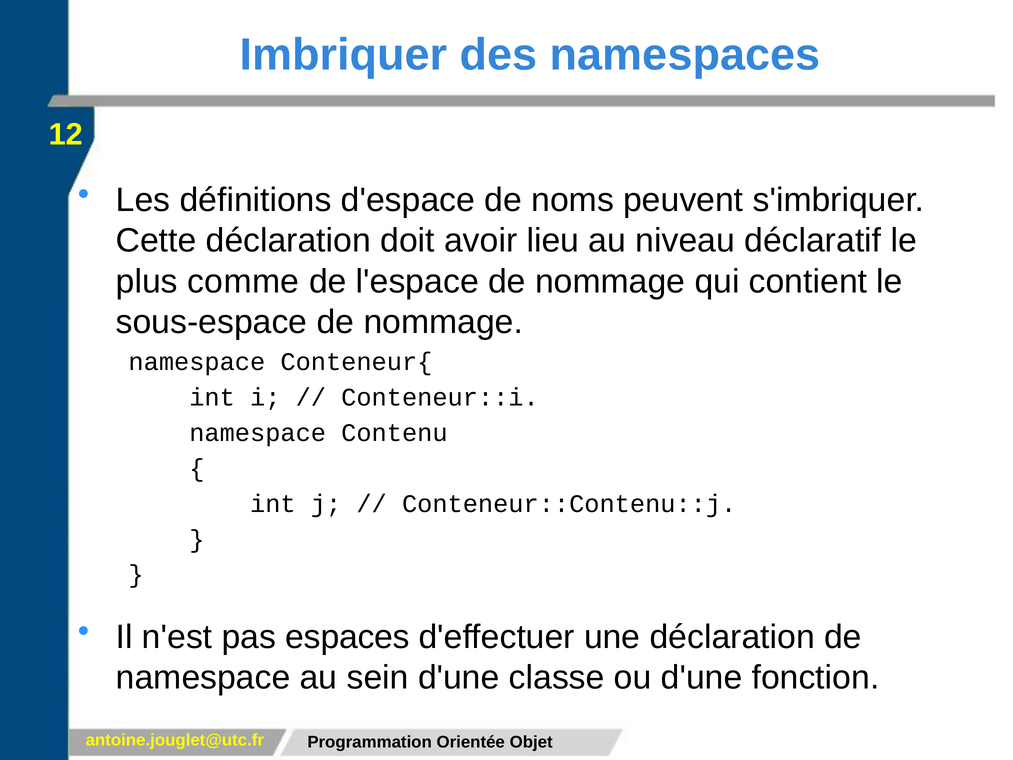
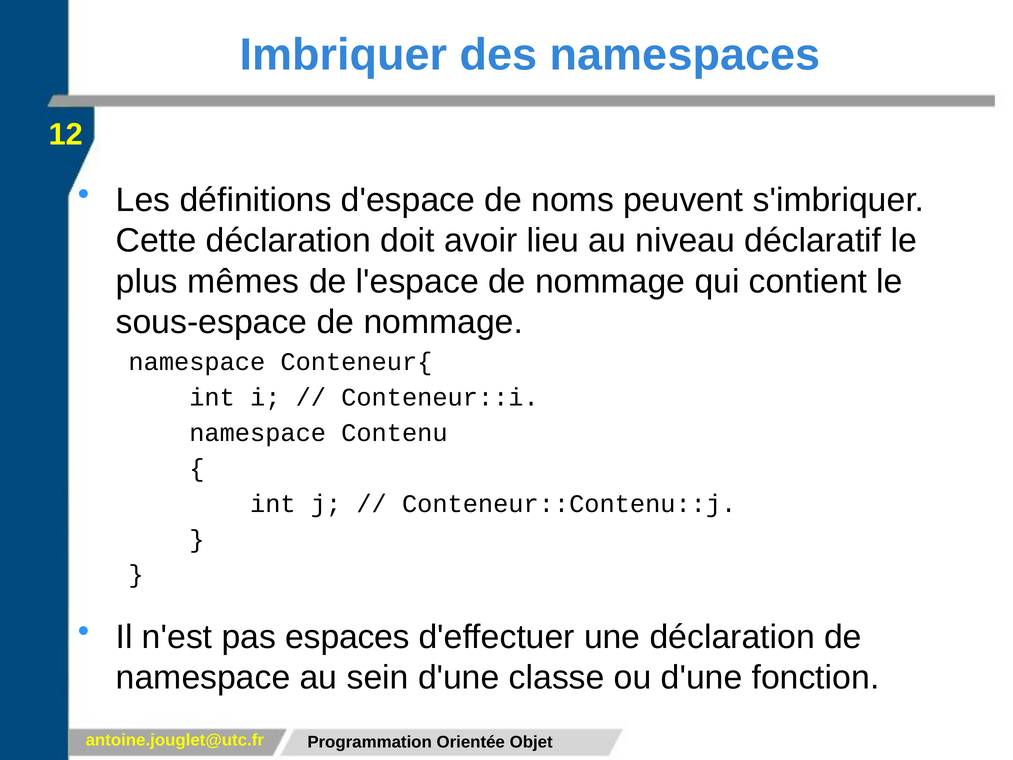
comme: comme -> mêmes (243, 281)
